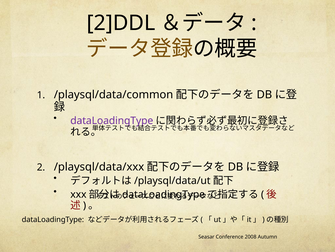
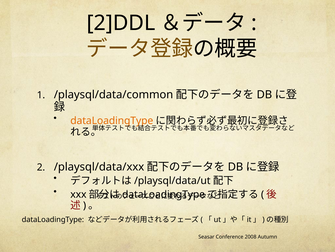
dataLoadingType colour: purple -> orange (112, 120)
